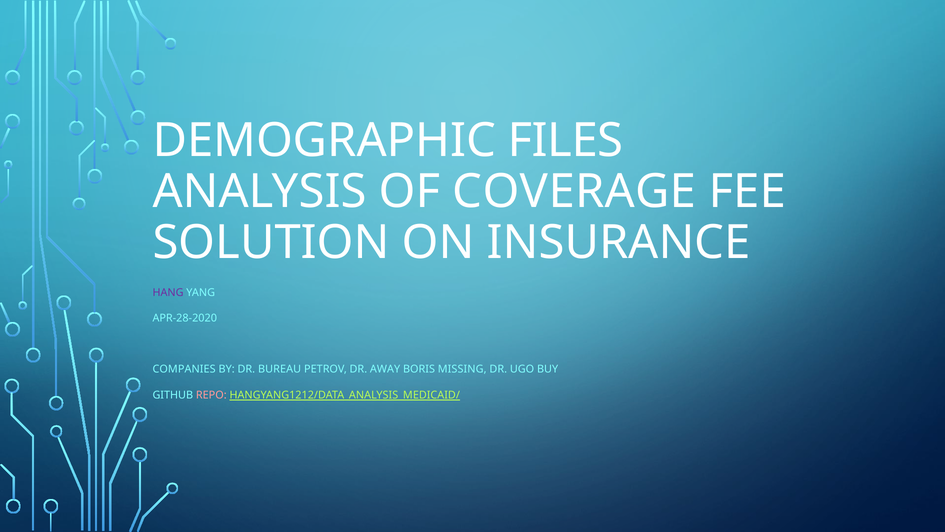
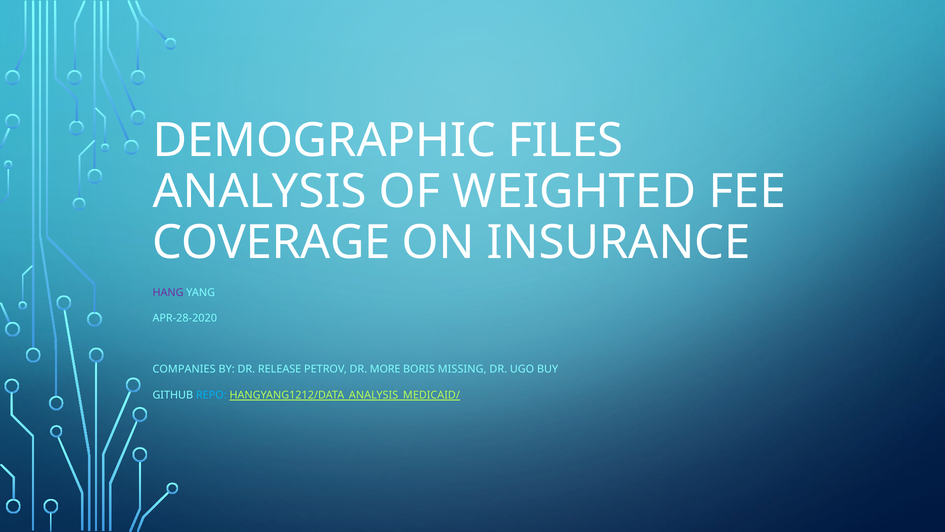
COVERAGE: COVERAGE -> WEIGHTED (574, 192)
SOLUTION: SOLUTION -> COVERAGE (271, 243)
BUREAU: BUREAU -> RELEASE (280, 369)
AWAY: AWAY -> MORE (385, 369)
REPO colour: pink -> light blue (211, 395)
